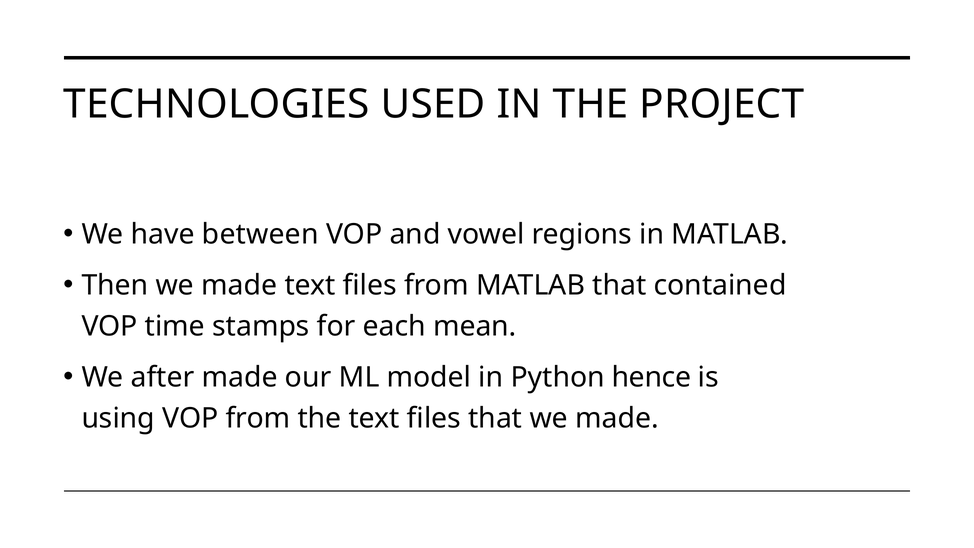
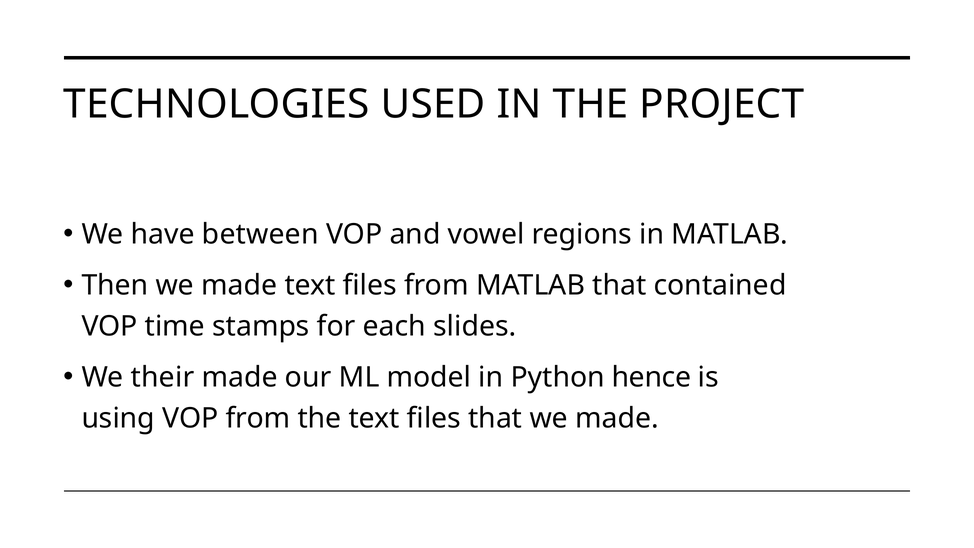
mean: mean -> slides (475, 326)
after: after -> their (163, 377)
